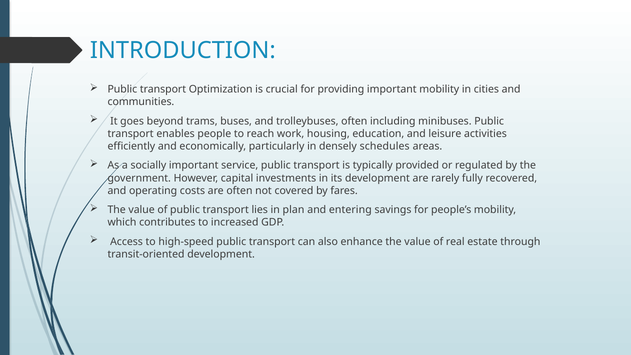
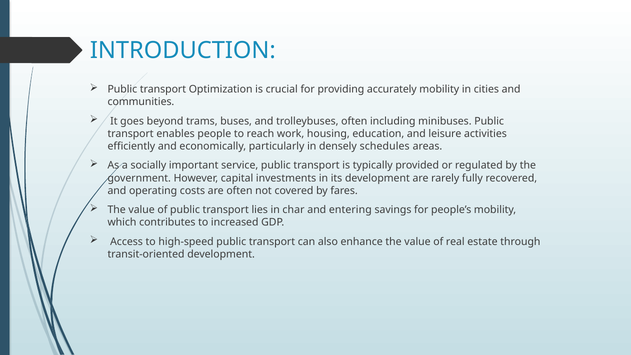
providing important: important -> accurately (392, 89)
plan: plan -> char (294, 210)
